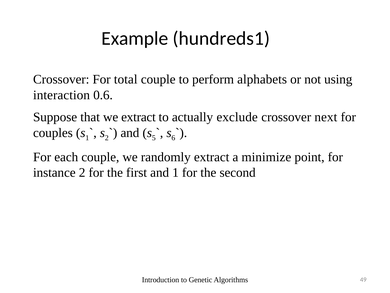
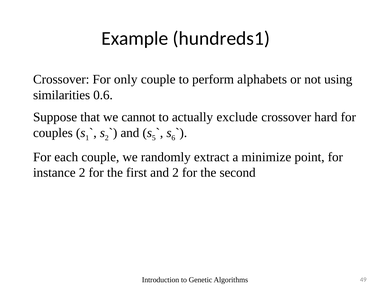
total: total -> only (126, 79)
interaction: interaction -> similarities (62, 95)
we extract: extract -> cannot (138, 117)
next: next -> hard (326, 117)
and 1: 1 -> 2 (176, 172)
